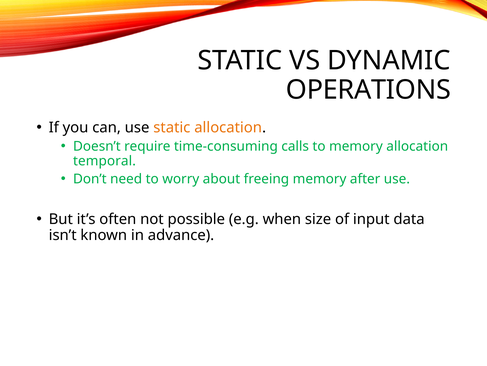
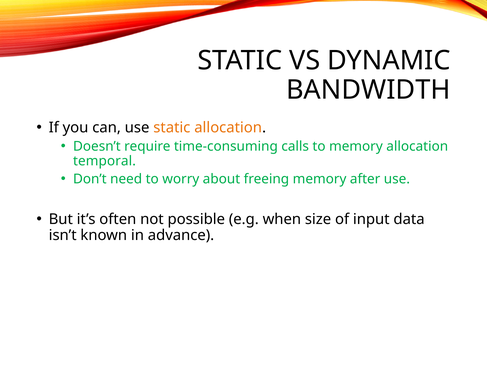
OPERATIONS: OPERATIONS -> BANDWIDTH (368, 90)
